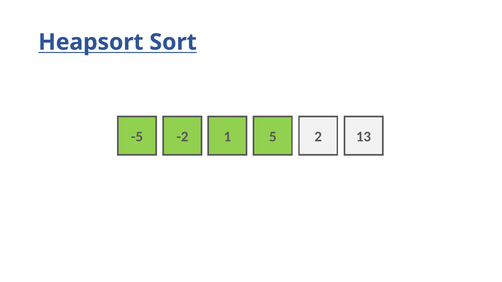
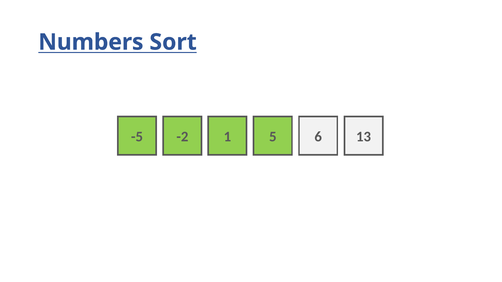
Heapsort: Heapsort -> Numbers (91, 42)
2: 2 -> 6 (318, 137)
